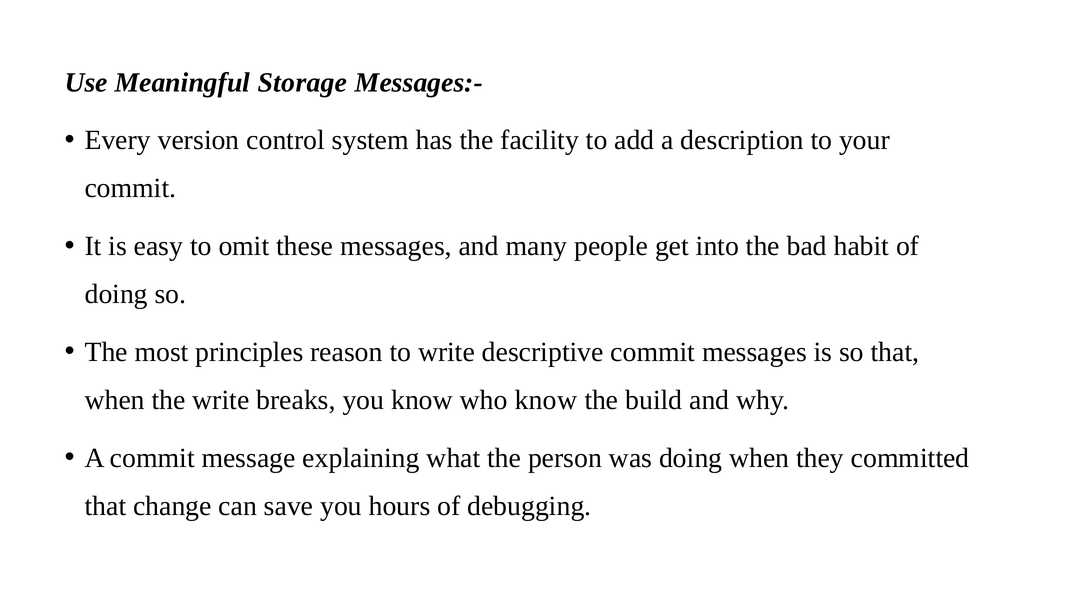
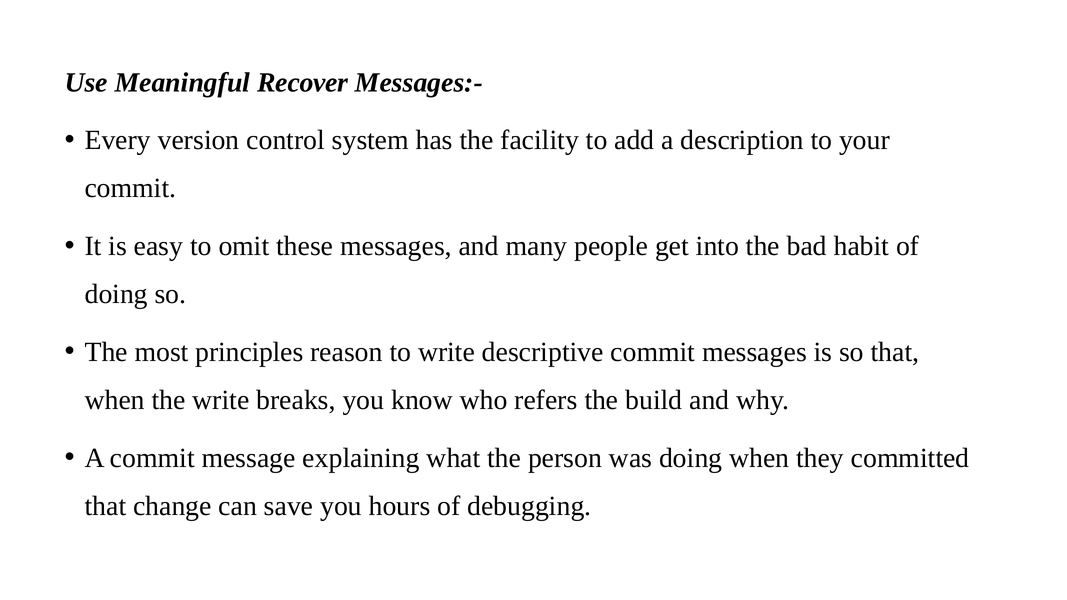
Storage: Storage -> Recover (303, 82)
who know: know -> refers (546, 400)
